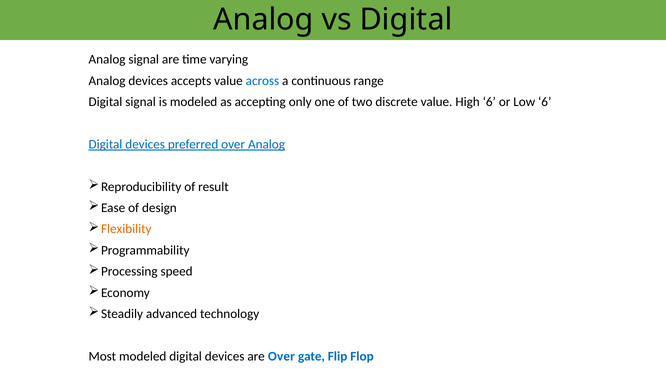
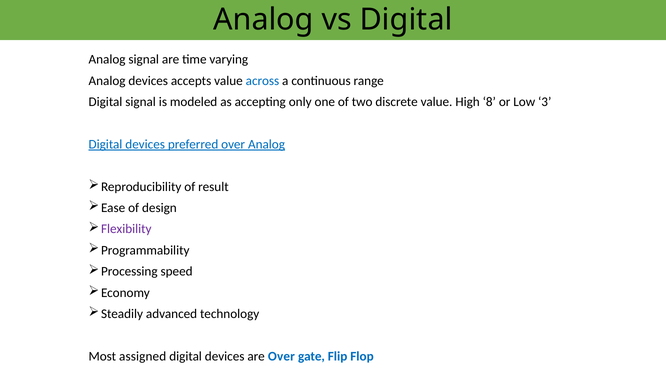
High 6: 6 -> 8 (489, 102)
Low 6: 6 -> 3 (545, 102)
Flexibility colour: orange -> purple (126, 229)
Most modeled: modeled -> assigned (143, 356)
